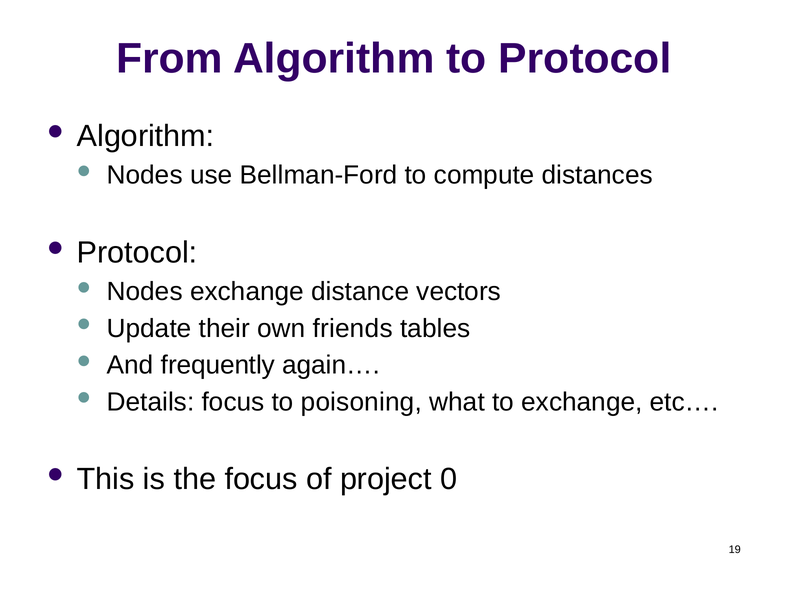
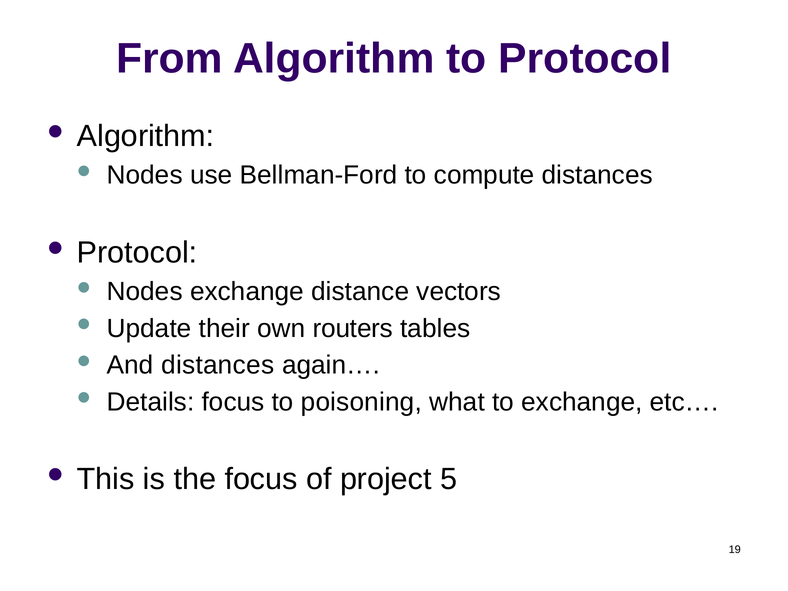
friends: friends -> routers (353, 328)
And frequently: frequently -> distances (218, 365)
0: 0 -> 5 (449, 479)
